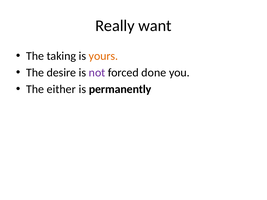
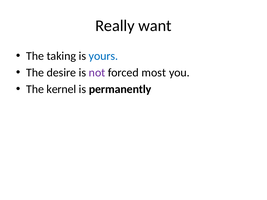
yours colour: orange -> blue (103, 56)
done: done -> most (154, 73)
either: either -> kernel (61, 89)
